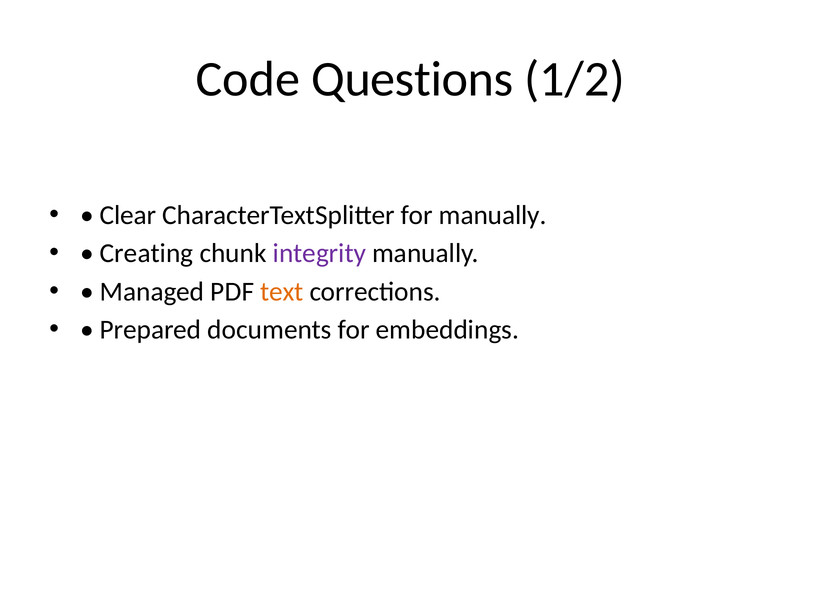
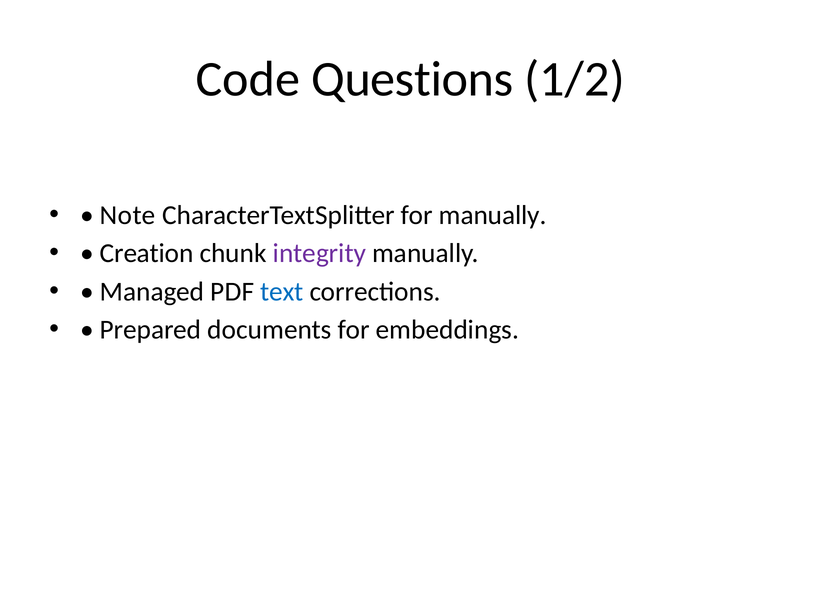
Clear: Clear -> Note (128, 215)
Creating: Creating -> Creation (147, 254)
text colour: orange -> blue (282, 292)
